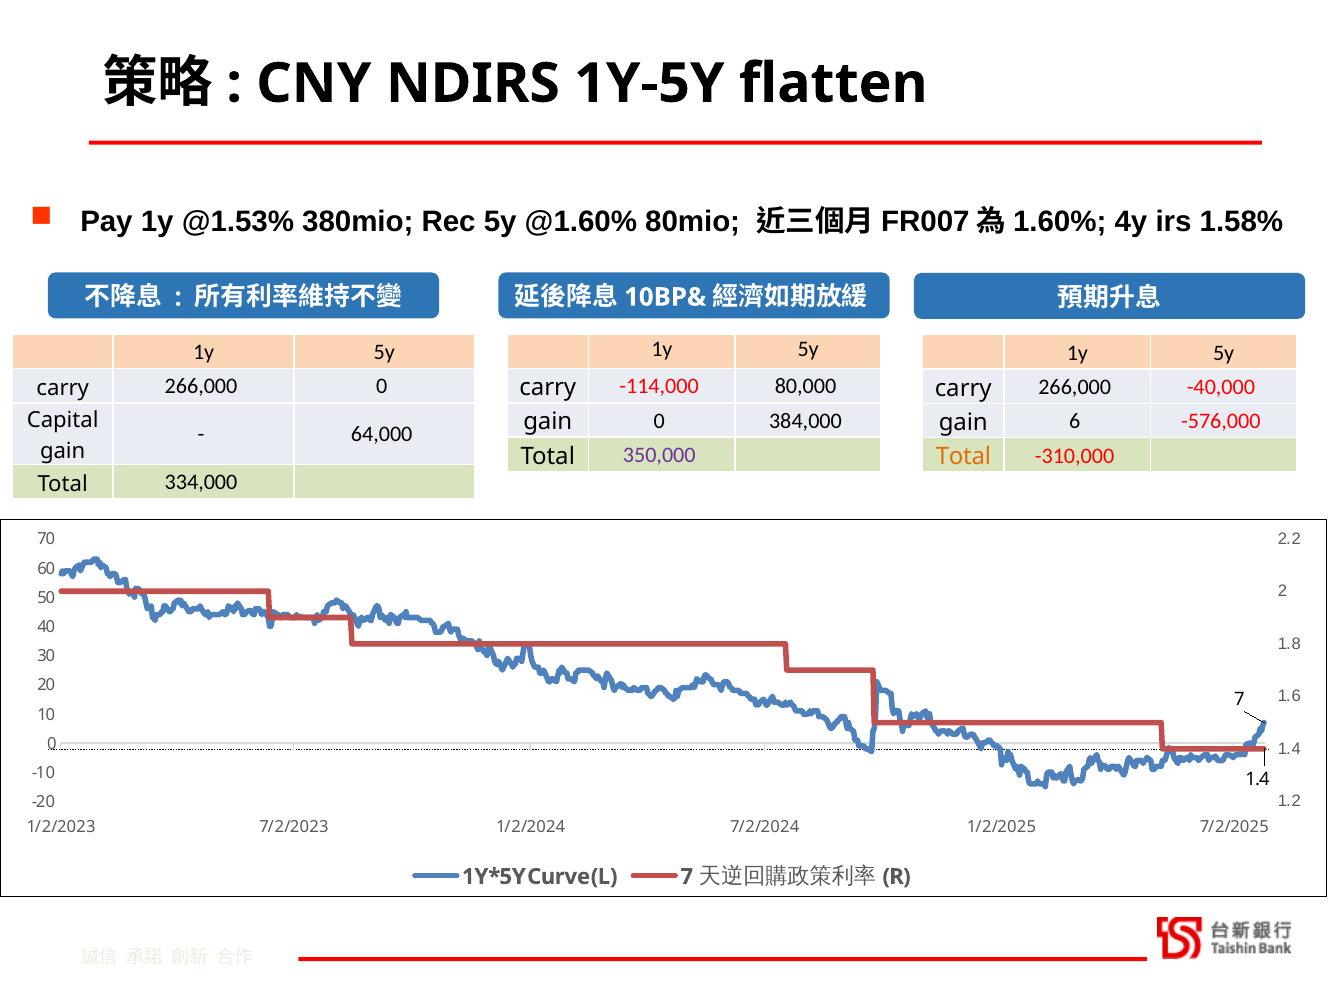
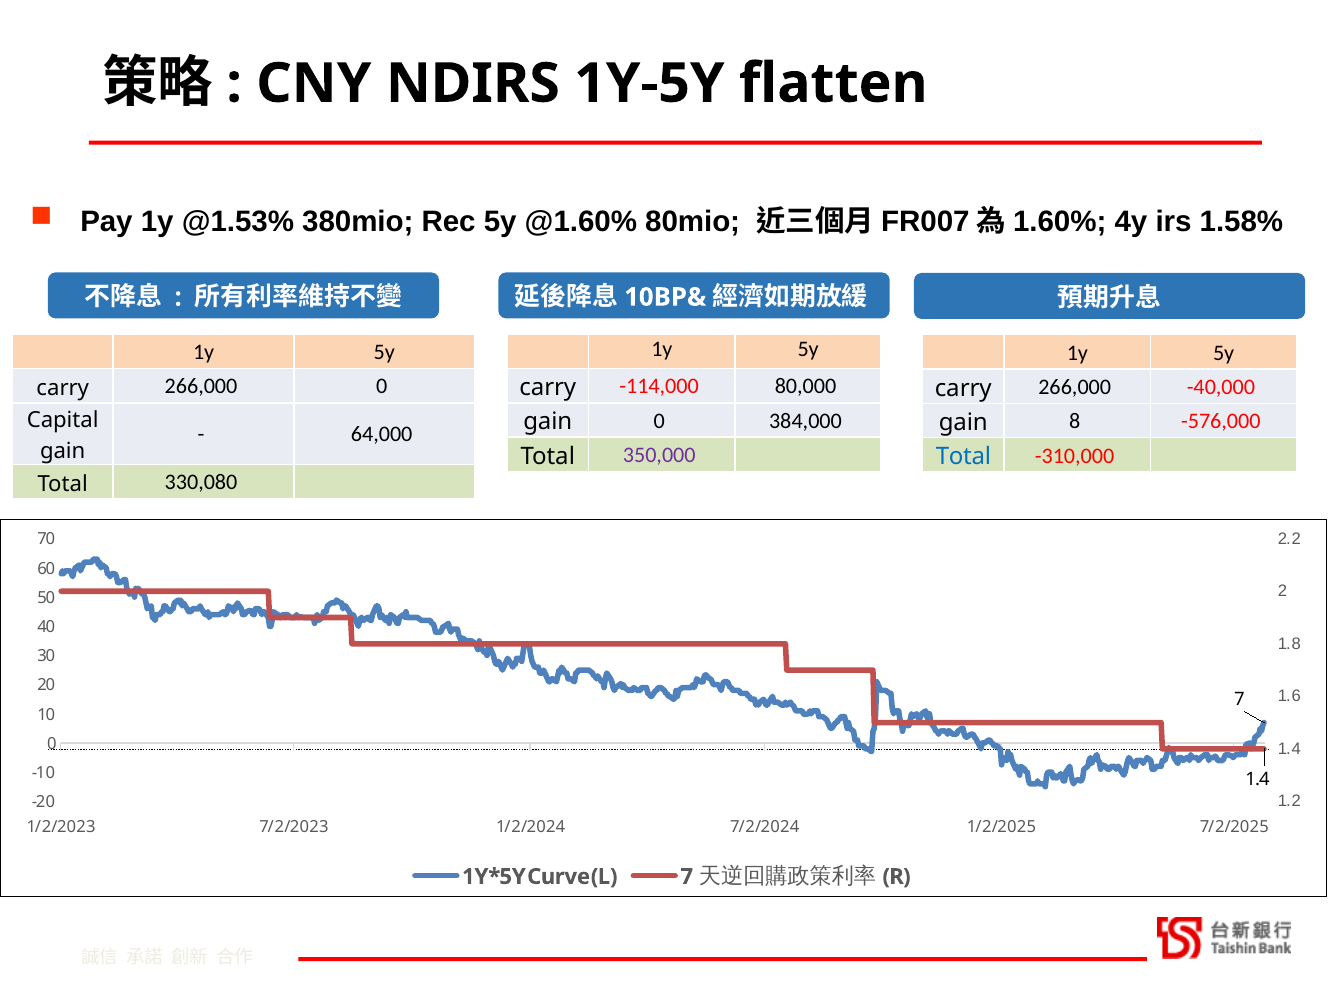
6: 6 -> 8 (1075, 422)
Total colour: orange -> blue (963, 457)
334,000: 334,000 -> 330,080 (201, 483)
